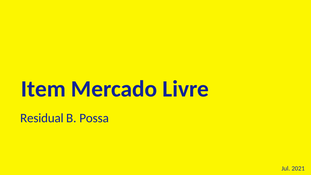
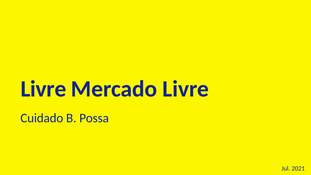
Item: Item -> Livre (43, 89)
Residual: Residual -> Cuidado (42, 118)
